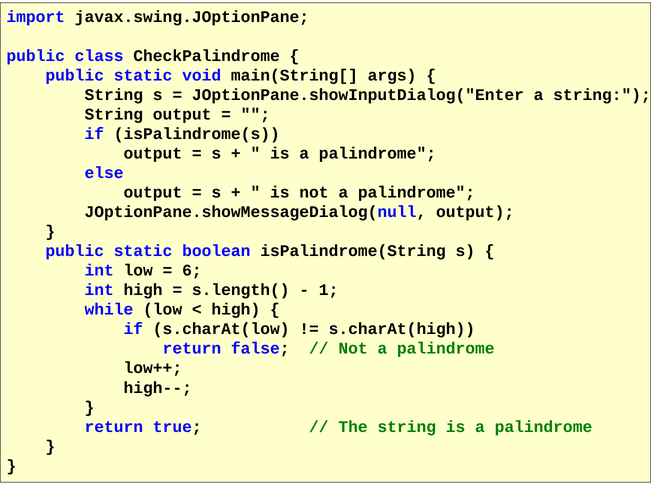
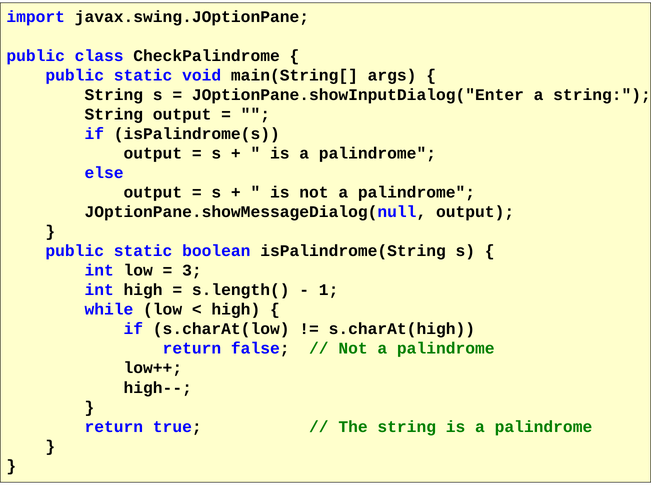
6: 6 -> 3 (192, 271)
